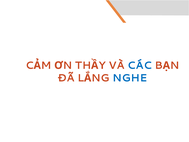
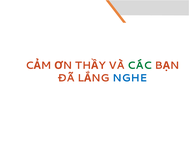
CÁC colour: blue -> green (139, 65)
